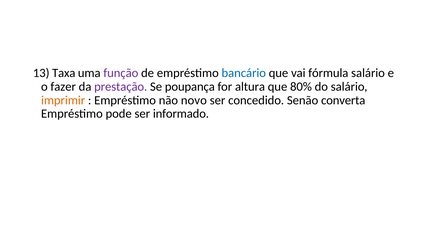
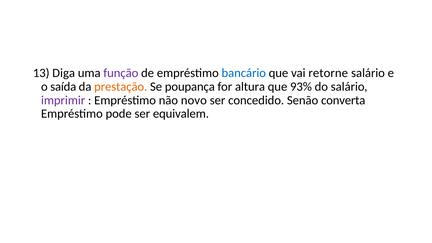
Taxa: Taxa -> Diga (64, 73)
fórmula: fórmula -> retorne (328, 73)
fazer: fazer -> saída (63, 87)
prestação colour: purple -> orange (121, 87)
80%: 80% -> 93% (301, 87)
imprimir colour: orange -> purple (63, 100)
informado: informado -> equivalem (181, 114)
